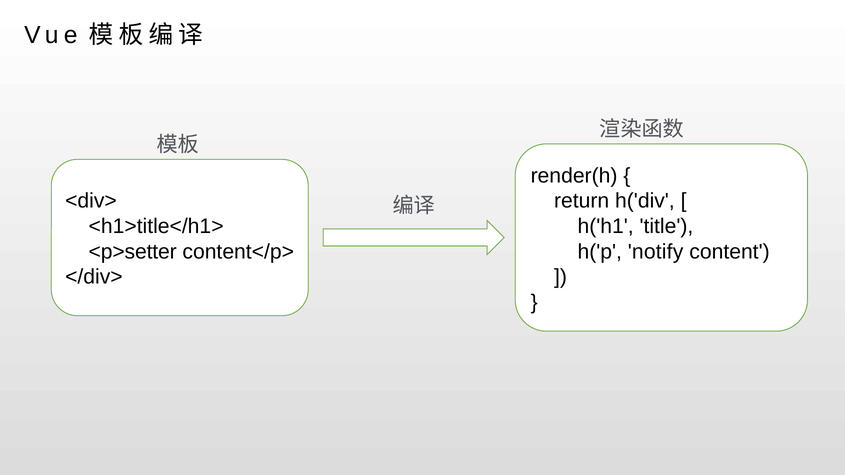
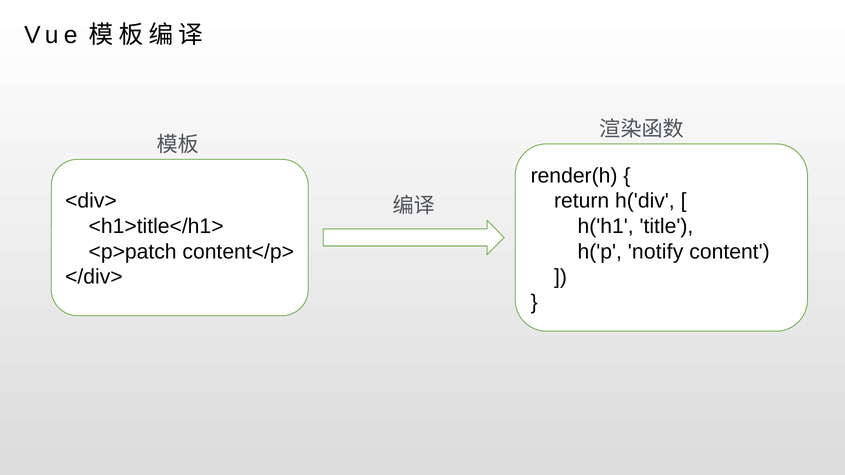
<p>setter: <p>setter -> <p>patch (133, 252)
